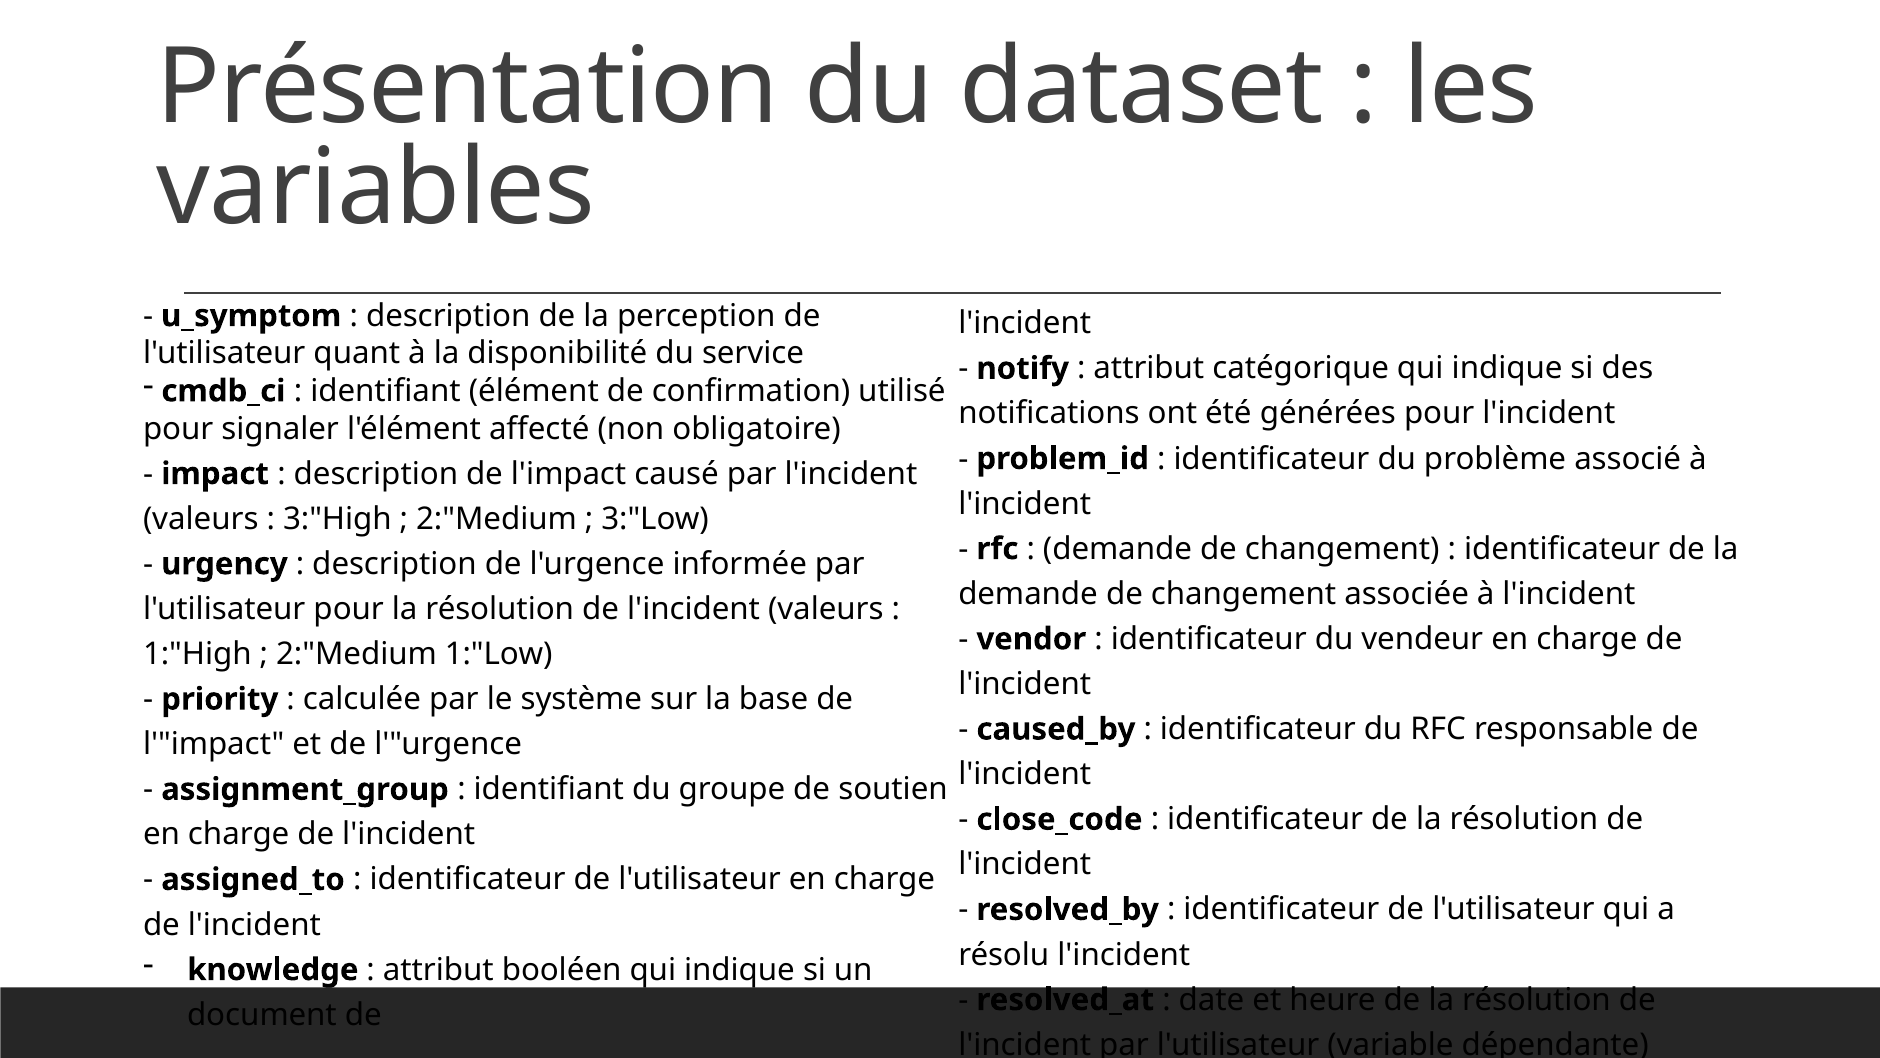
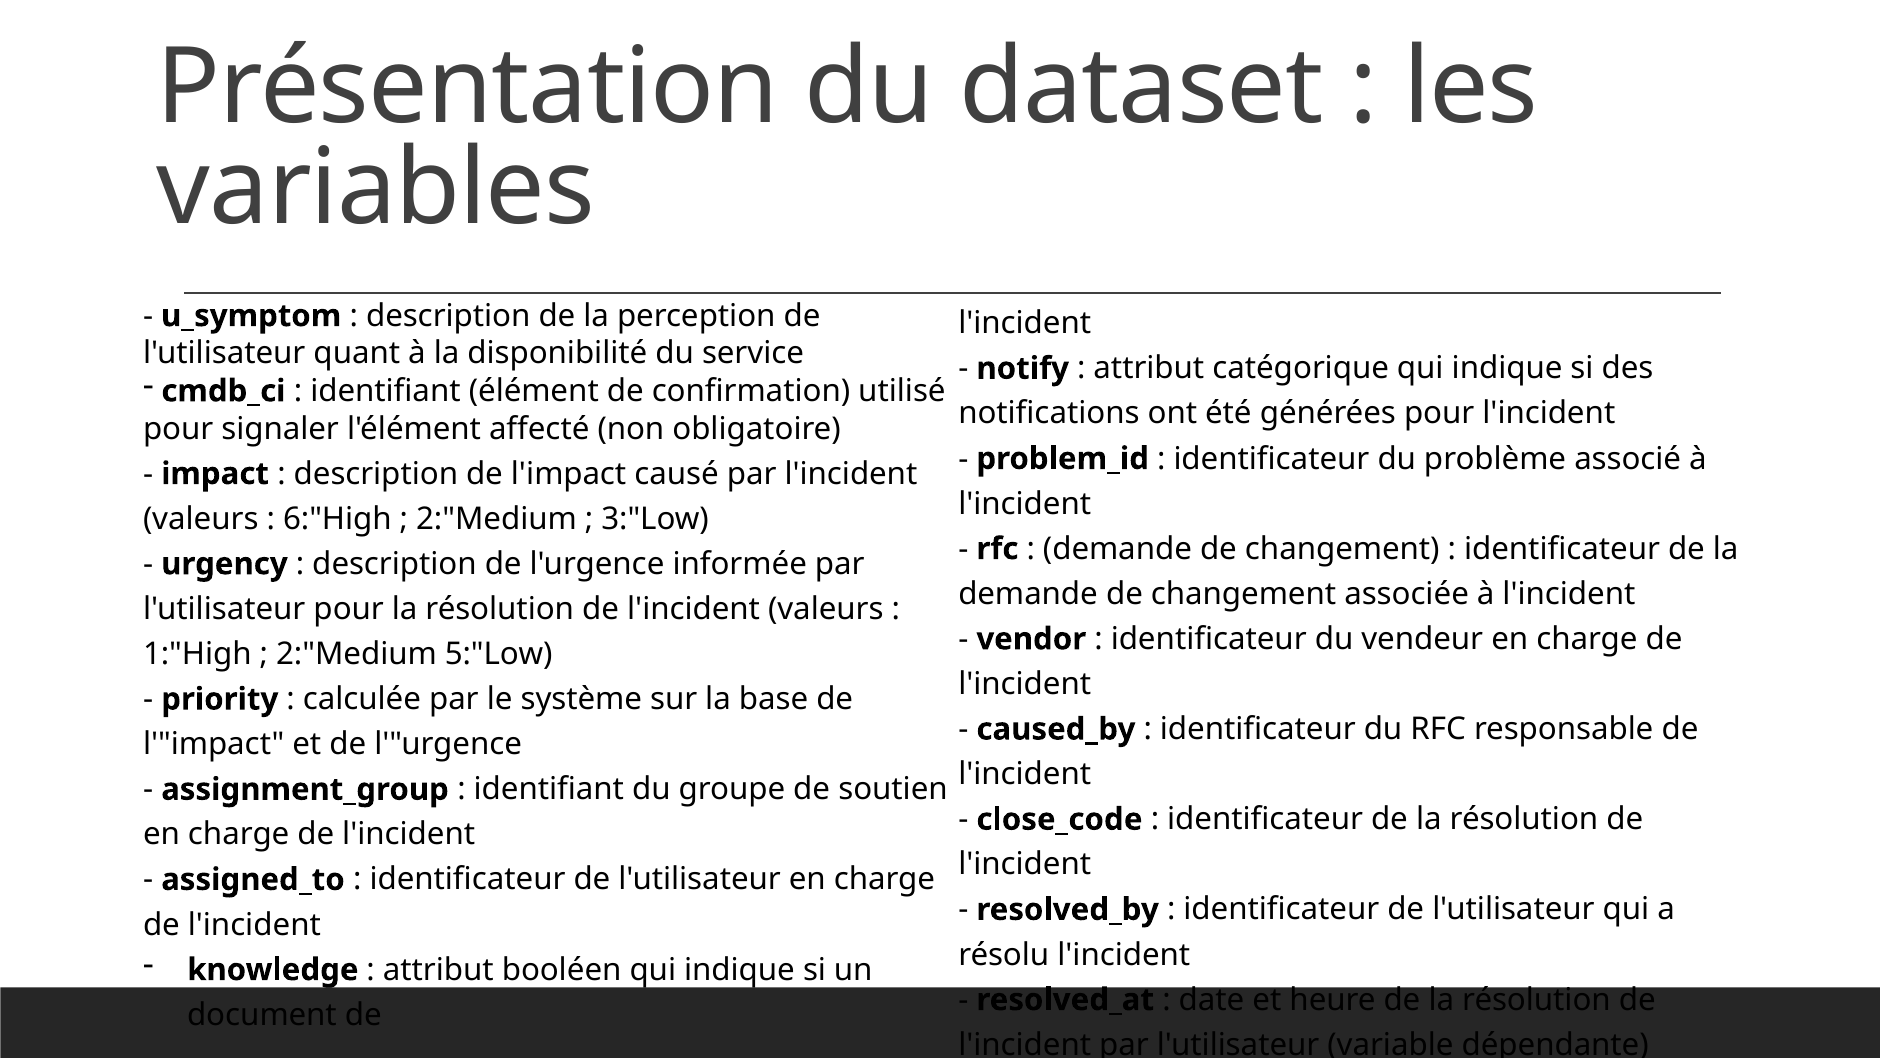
3:"High: 3:"High -> 6:"High (337, 519)
1:"Low: 1:"Low -> 5:"Low (499, 654)
